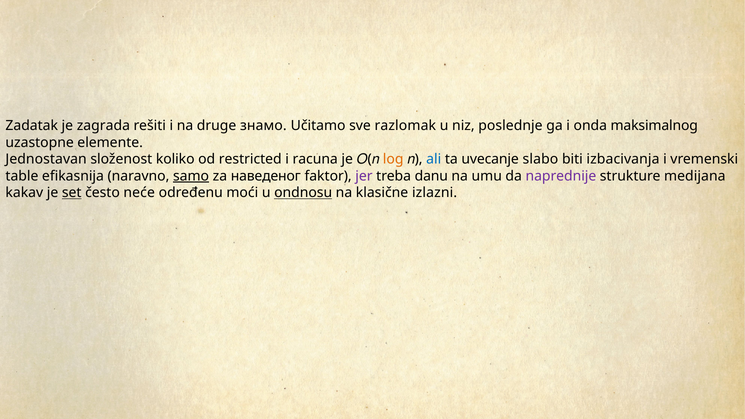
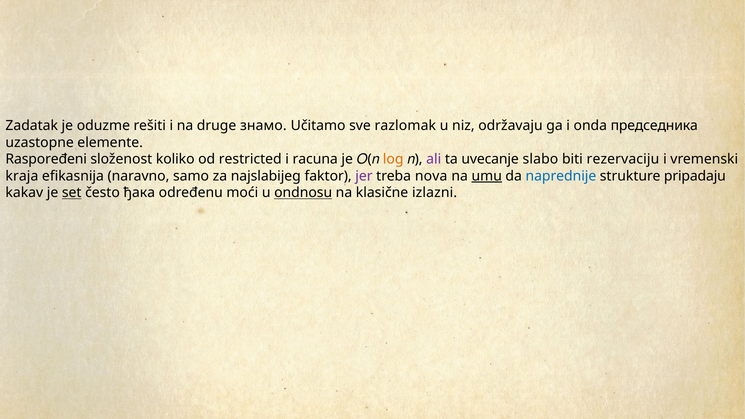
zagrada: zagrada -> oduzme (103, 126)
poslednje: poslednje -> održavaju (510, 126)
maksimalnog: maksimalnog -> председника (654, 126)
izbacivanja: izbacivanja -> rezervaciju (623, 159)
Jednostavan: Jednostavan -> Raspoređeni (46, 159)
ali colour: blue -> purple (434, 159)
table: table -> kraja (22, 176)
samo underline: present -> none (191, 176)
наведеног: наведеног -> najslabijeg (266, 176)
danu: danu -> nova (431, 176)
umu underline: none -> present (487, 176)
naprednije colour: purple -> blue (561, 176)
medijana: medijana -> pripadaju (695, 176)
neće: neće -> ђака (139, 193)
